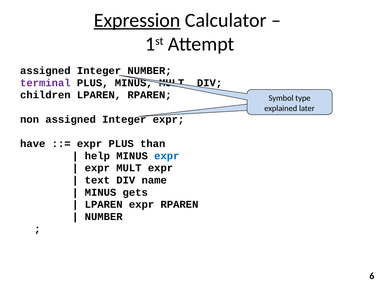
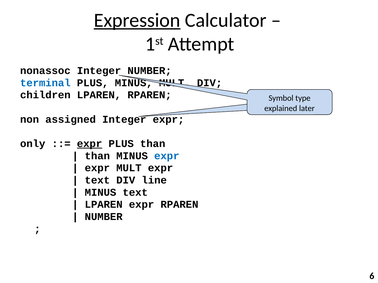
assigned: assigned -> nonassoc (45, 71)
terminal colour: purple -> blue (45, 83)
have: have -> only (33, 144)
expr underline: none -> present (90, 144)
help: help -> than (97, 156)
name: name -> line (154, 180)
MINUS gets: gets -> text (135, 193)
